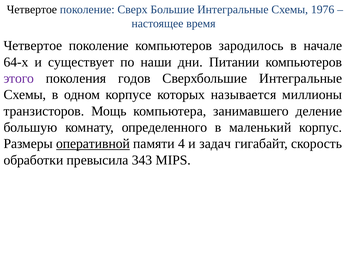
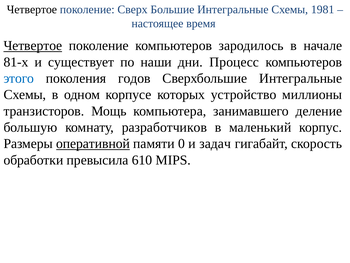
1976: 1976 -> 1981 (323, 10)
Четвертое underline: none -> present (33, 46)
64-х: 64-х -> 81-х (16, 62)
Питании: Питании -> Процесс (234, 62)
этого colour: purple -> blue (19, 78)
называется: называется -> устройство (244, 95)
определенного: определенного -> разработчиков (164, 127)
4: 4 -> 0 (181, 143)
343: 343 -> 610 (142, 160)
